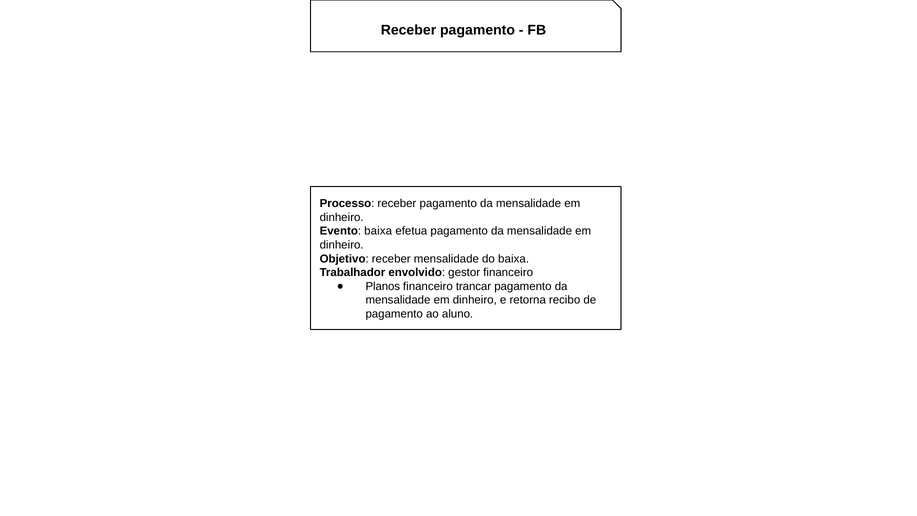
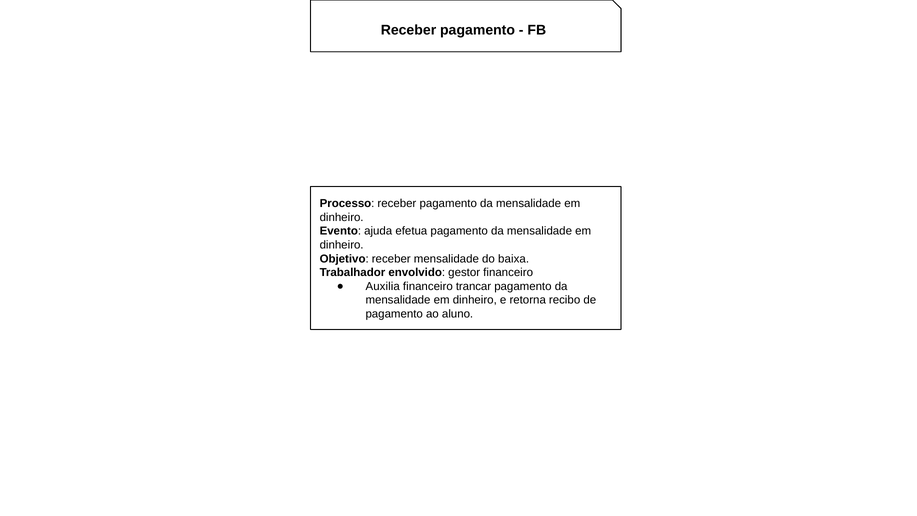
Evento baixa: baixa -> ajuda (378, 231)
Planos: Planos -> Auxilia (383, 286)
